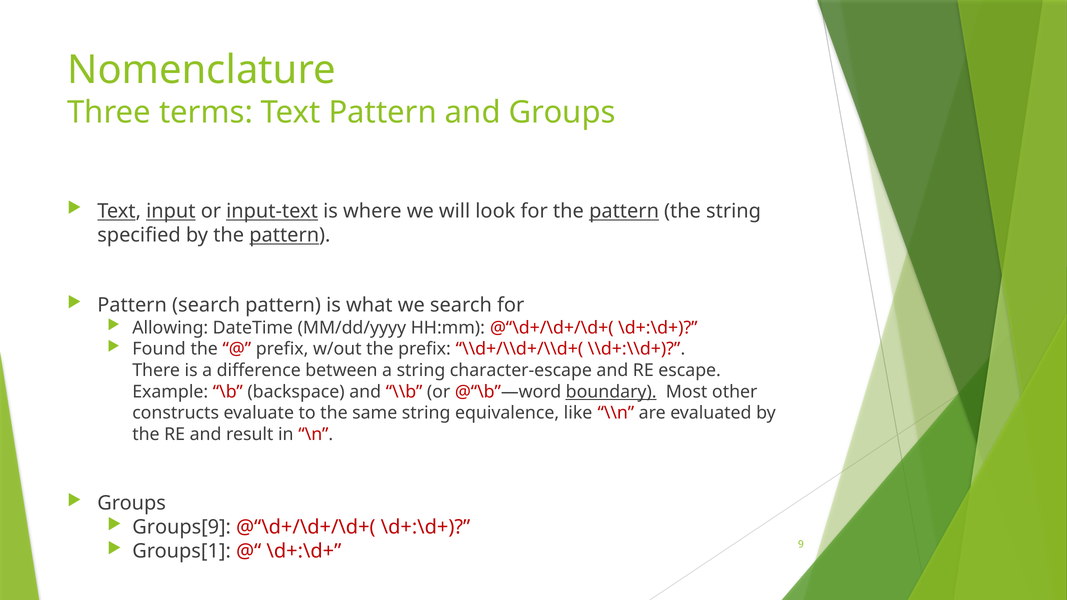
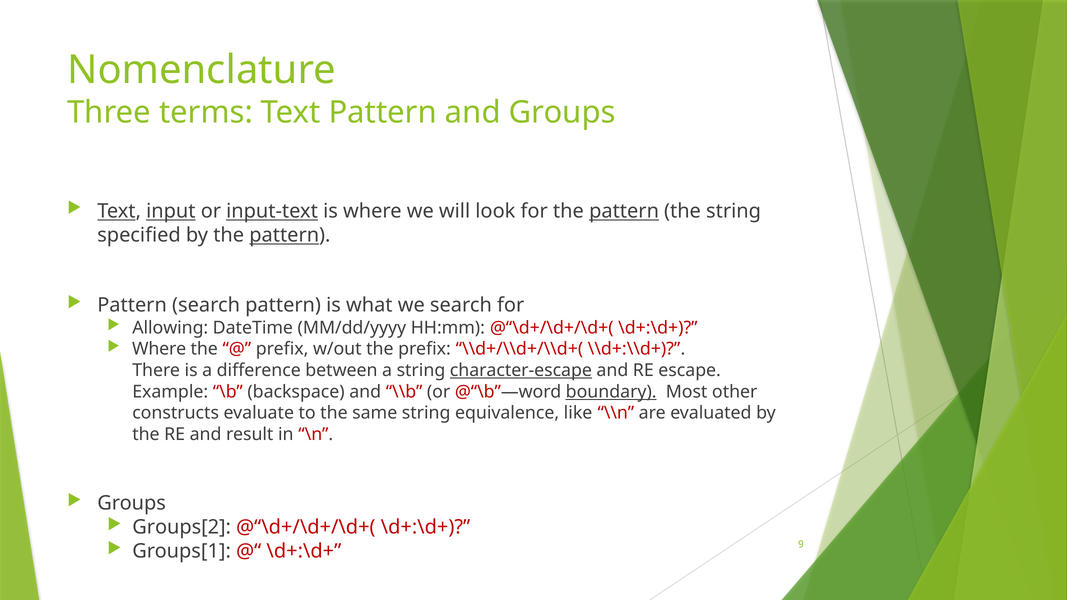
Found: Found -> Where (159, 349)
character-escape underline: none -> present (521, 370)
Groups[9: Groups[9 -> Groups[2 (182, 527)
